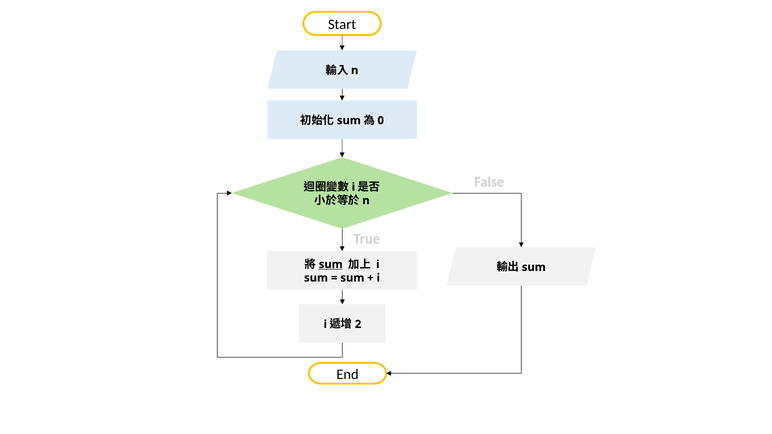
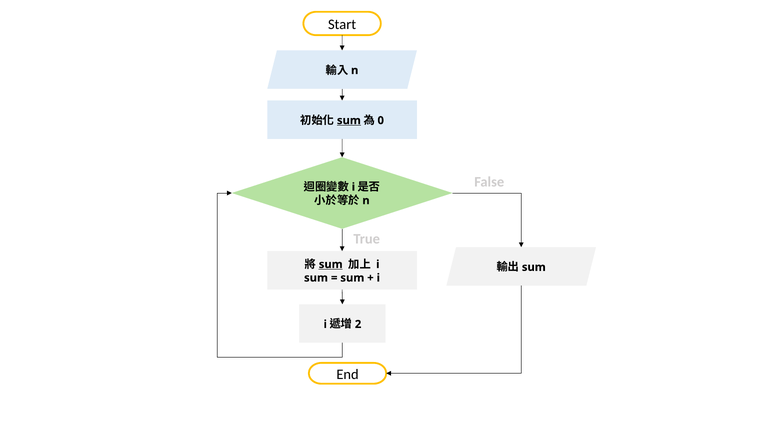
sum underline: none -> present (349, 121)
